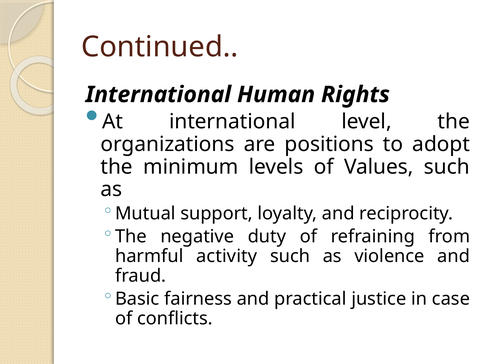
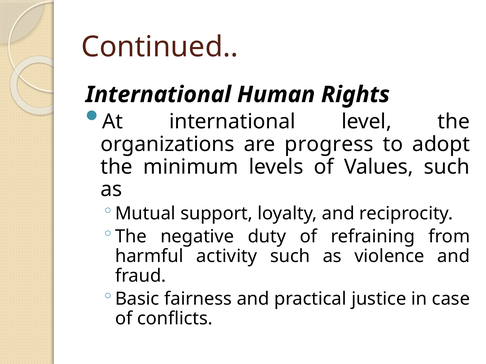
positions: positions -> progress (329, 144)
